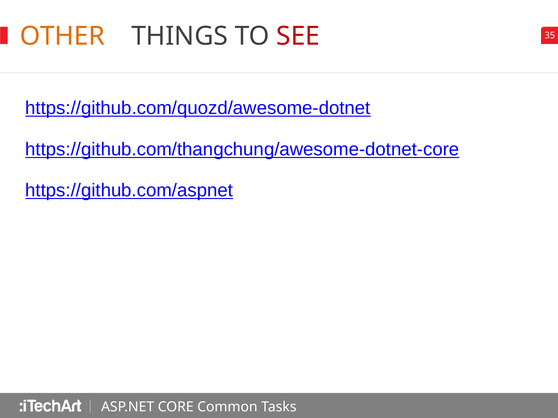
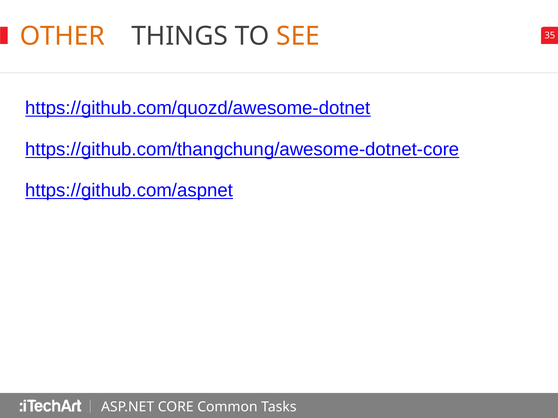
SEE colour: red -> orange (298, 36)
